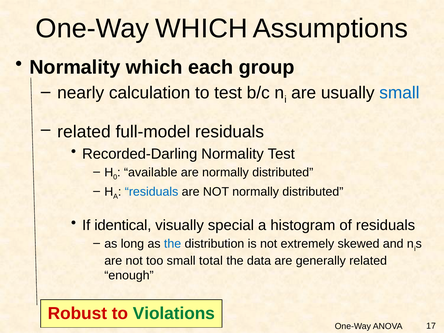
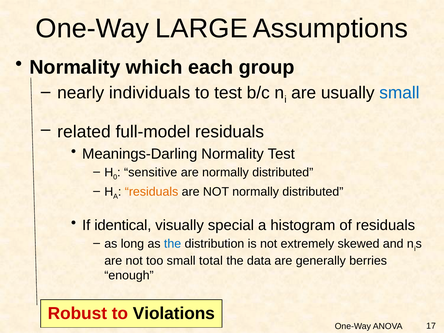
One-Way WHICH: WHICH -> LARGE (202, 29)
calculation: calculation -> individuals (150, 93)
Recorded-Darling: Recorded-Darling -> Meanings-Darling (140, 154)
available: available -> sensitive (151, 172)
residuals colour: blue -> orange (152, 192)
generally related: related -> berries (368, 261)
Violations colour: green -> black (174, 313)
